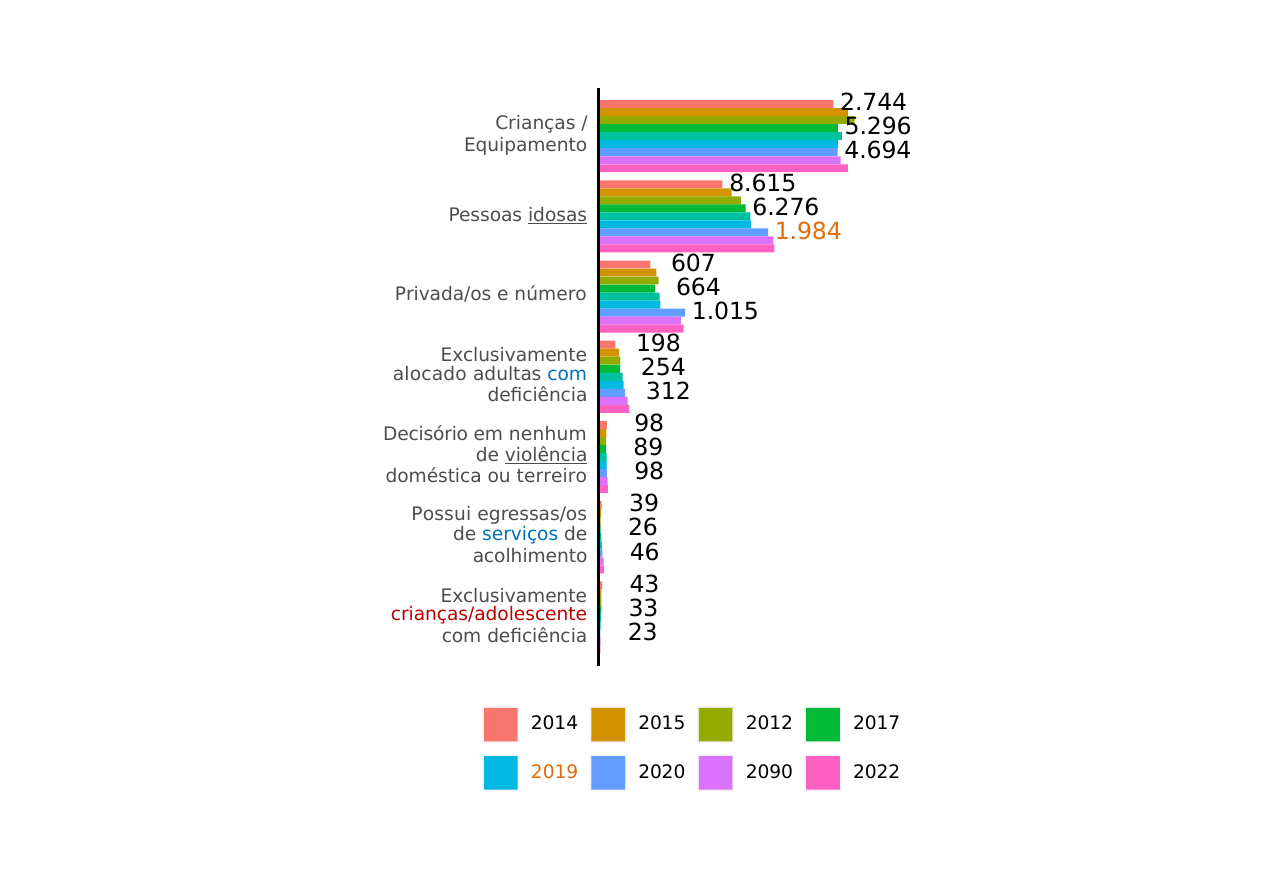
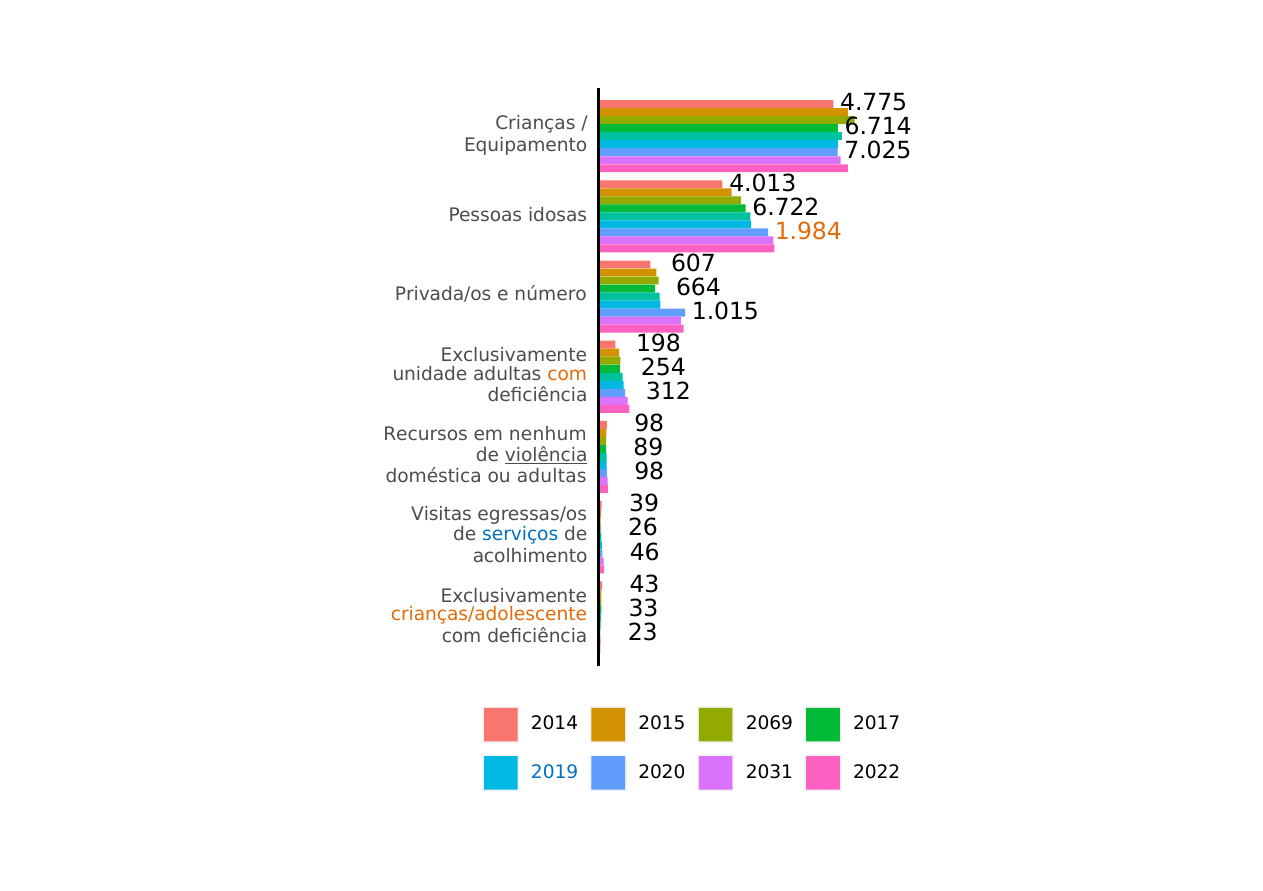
2.744: 2.744 -> 4.775 (874, 103)
5.296: 5.296 -> 6.714 (878, 127)
4.694: 4.694 -> 7.025 (878, 151)
8.615: 8.615 -> 4.013 (763, 183)
6.276: 6.276 -> 6.722 (786, 207)
idosas underline: present -> none (558, 215)
alocado: alocado -> unidade (430, 374)
com colour: blue -> orange (567, 374)
Decisório: Decisório -> Recursos (426, 434)
ou terreiro: terreiro -> adultas (552, 475)
Possui: Possui -> Visitas (441, 514)
crianças/adolescente colour: red -> orange (489, 614)
2012: 2012 -> 2069 (769, 723)
2019 colour: orange -> blue (555, 772)
2090: 2090 -> 2031 (769, 772)
